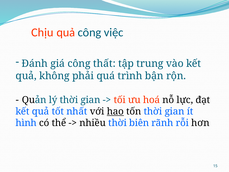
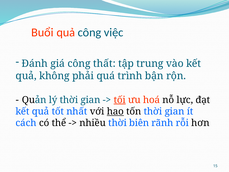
Chịu: Chịu -> Buổi (42, 32)
tối underline: none -> present (120, 100)
hình: hình -> cách (26, 123)
